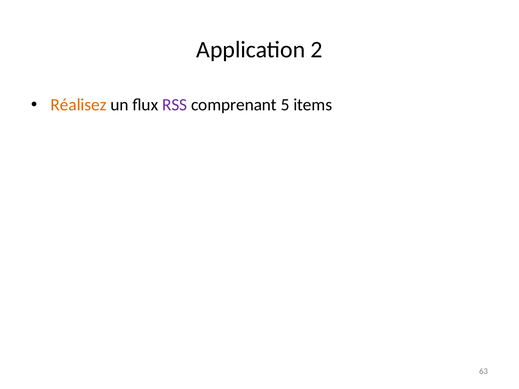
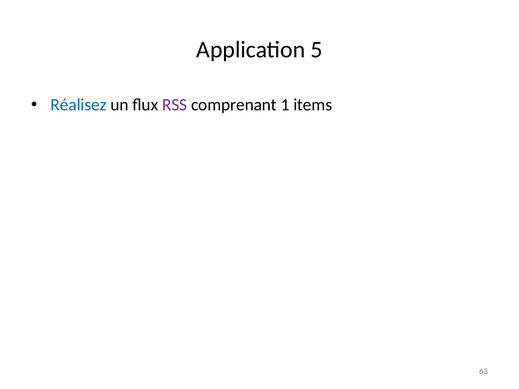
2: 2 -> 5 (317, 50)
Réalisez colour: orange -> blue (79, 105)
5: 5 -> 1 (285, 105)
